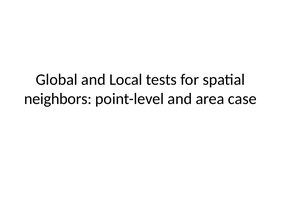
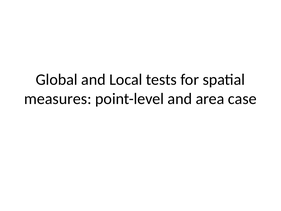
neighbors: neighbors -> measures (58, 99)
